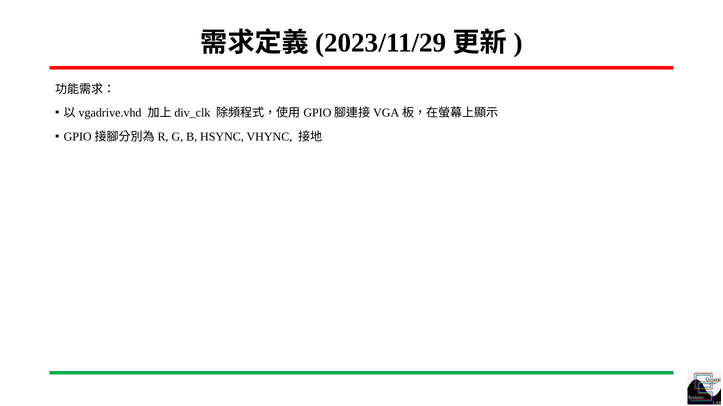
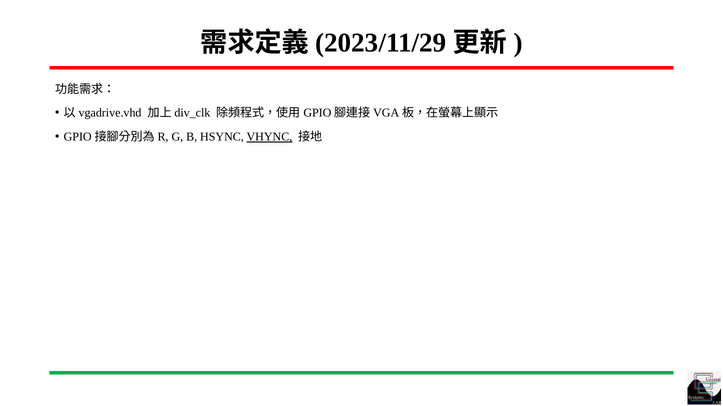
VHYNC underline: none -> present (269, 137)
